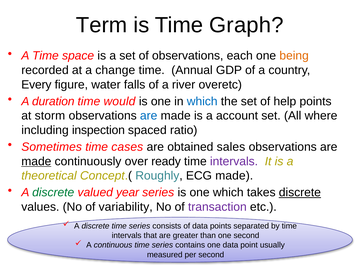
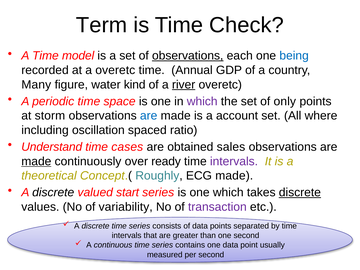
Graph: Graph -> Check (246, 25)
space: space -> model (78, 56)
observations underline: none -> present (188, 56)
being colour: orange -> blue (294, 56)
a change: change -> overetc (115, 70)
Every: Every -> Many (36, 85)
falls: falls -> kind (135, 85)
river underline: none -> present (184, 85)
duration: duration -> periodic (53, 101)
would: would -> space (120, 101)
which colour: blue -> purple (202, 101)
help: help -> only (285, 101)
inspection: inspection -> oscillation (98, 130)
Sometimes: Sometimes -> Understand (52, 147)
discrete colour: green -> black (53, 193)
year: year -> start (128, 193)
